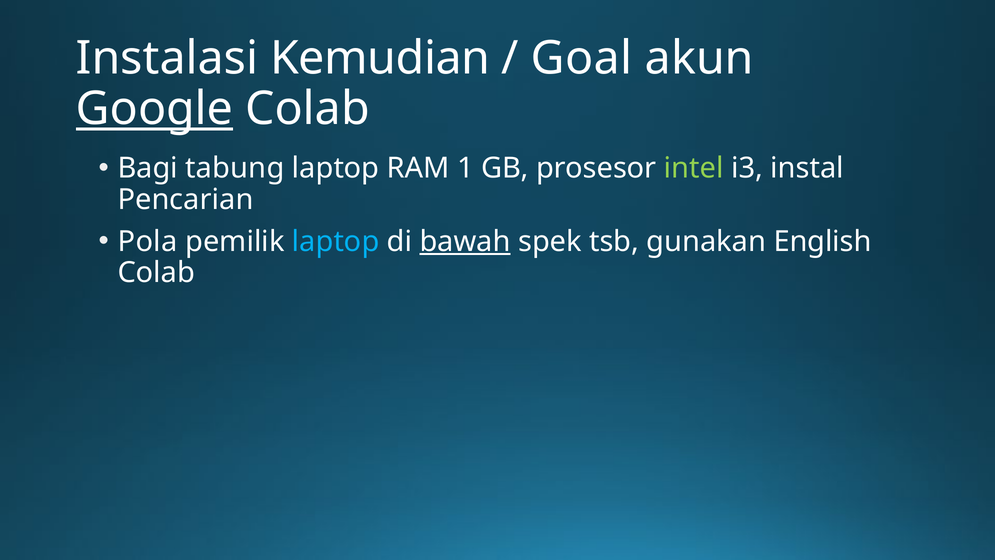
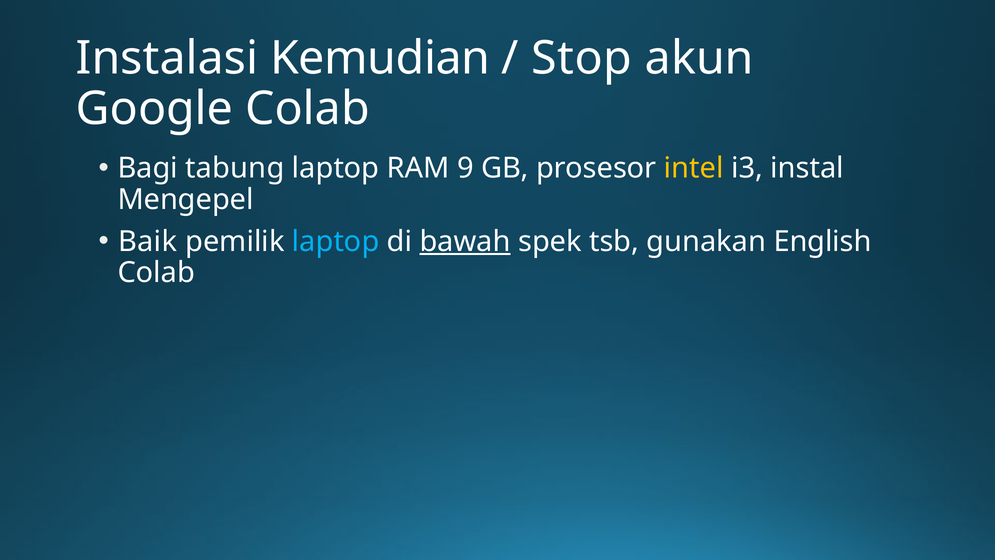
Goal: Goal -> Stop (582, 58)
Google underline: present -> none (155, 109)
1: 1 -> 9 (465, 168)
intel colour: light green -> yellow (694, 168)
Pencarian: Pencarian -> Mengepel (186, 200)
Pola: Pola -> Baik (148, 241)
